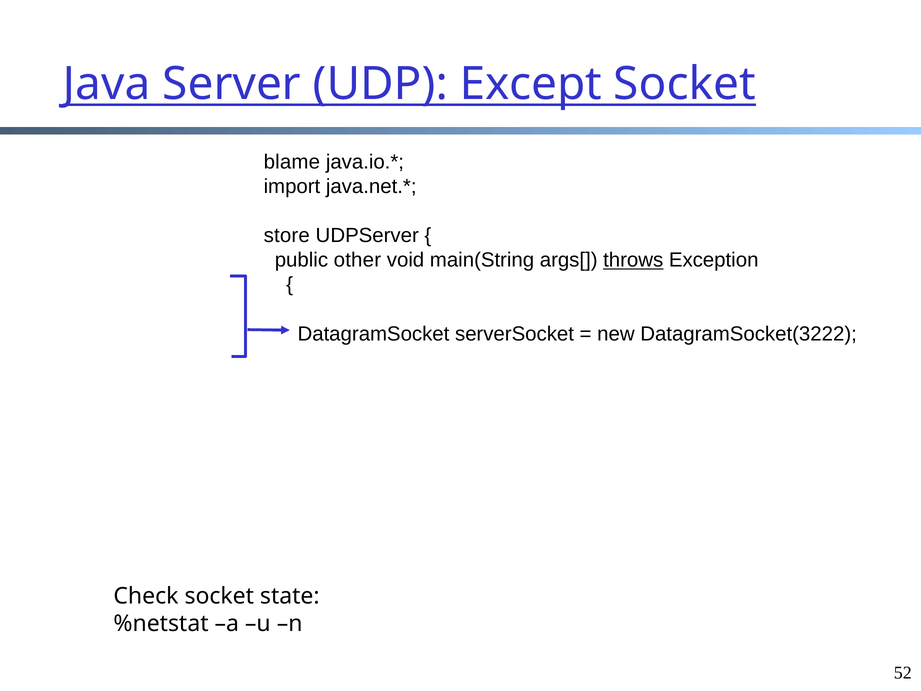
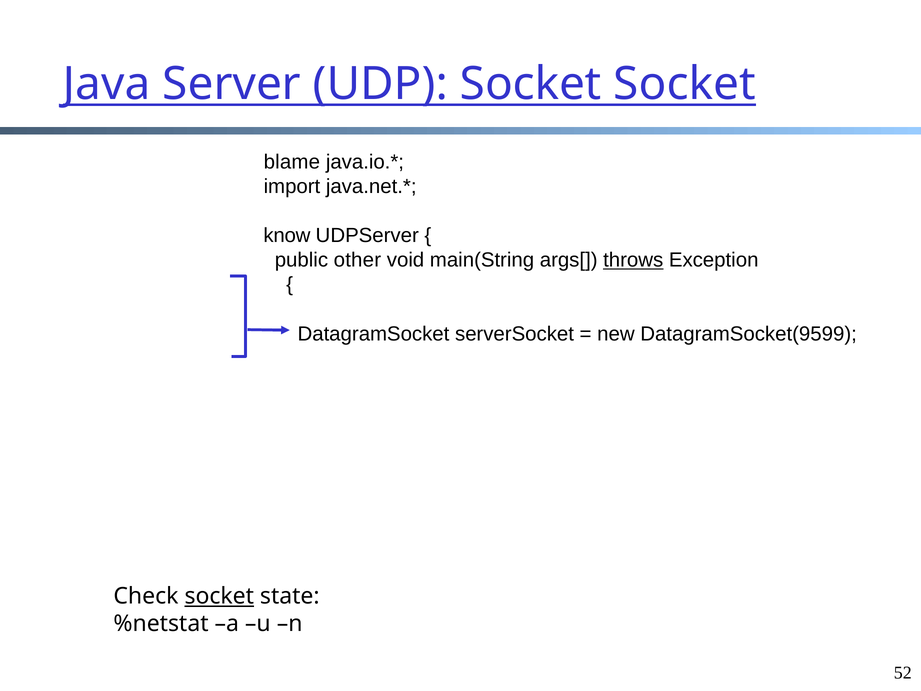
UDP Except: Except -> Socket (531, 84)
store: store -> know (287, 236)
DatagramSocket(3222: DatagramSocket(3222 -> DatagramSocket(9599 (749, 334)
socket underline: none -> present (219, 596)
